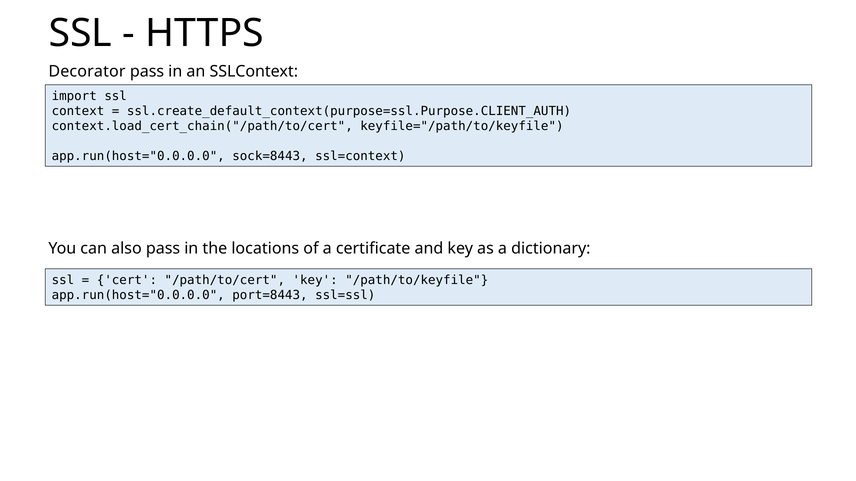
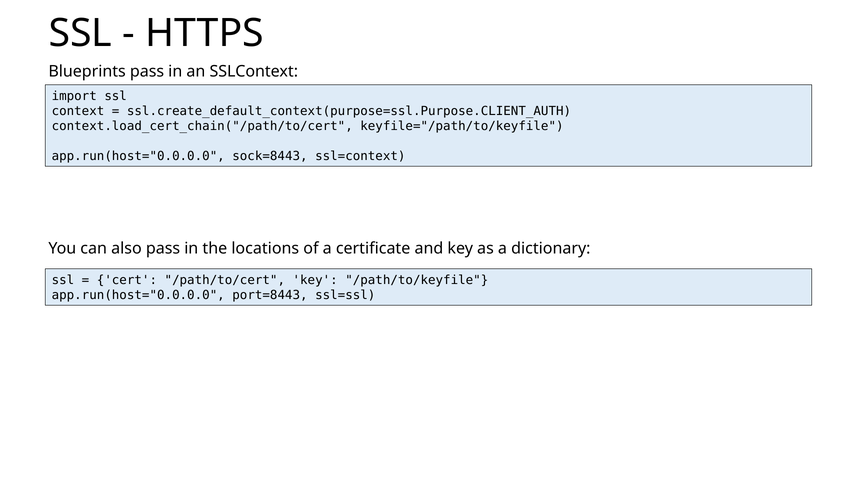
Decorator: Decorator -> Blueprints (87, 71)
